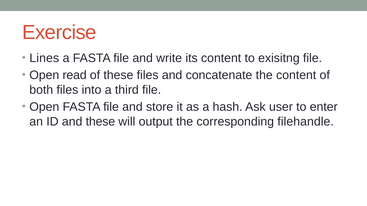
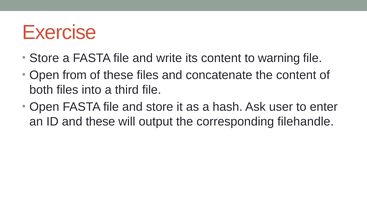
Lines: Lines -> Store (44, 58)
exisitng: exisitng -> warning (279, 58)
read: read -> from (75, 75)
